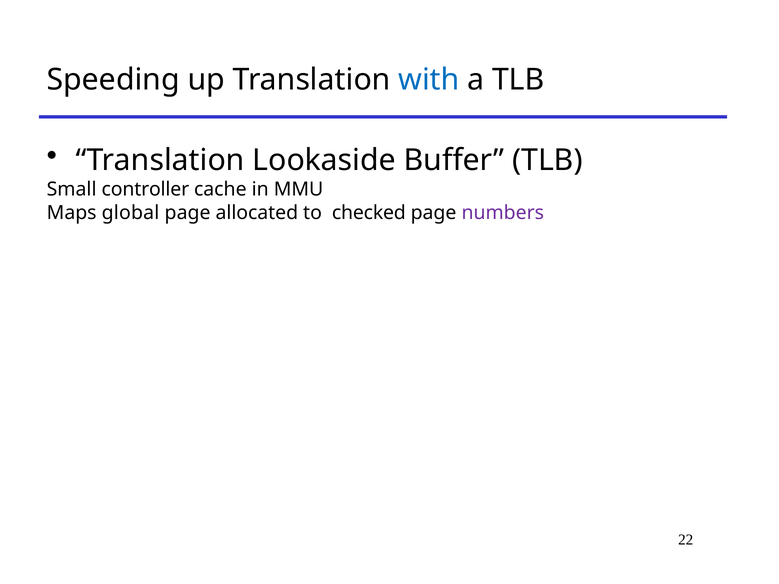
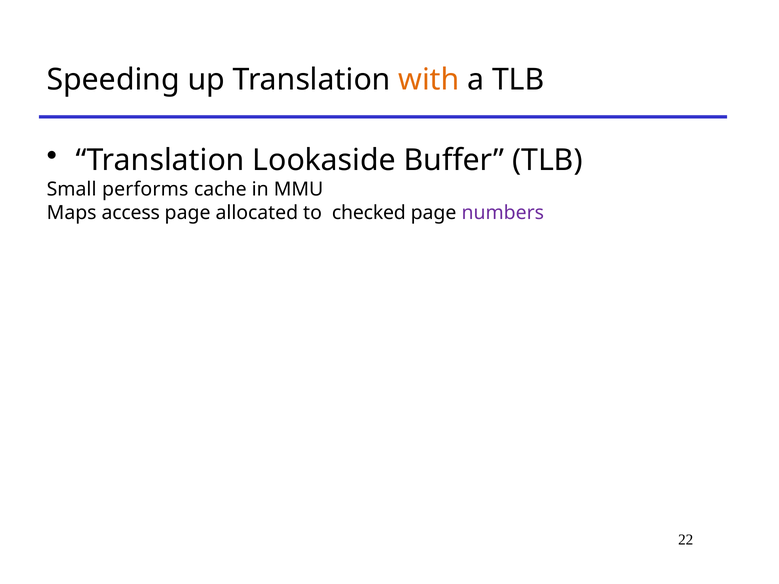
with colour: blue -> orange (429, 80)
controller: controller -> performs (145, 190)
global: global -> access (131, 213)
